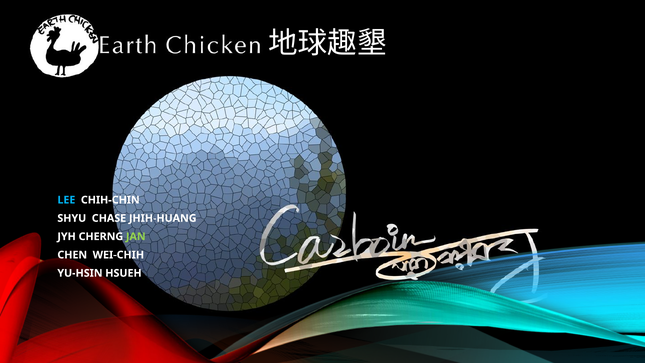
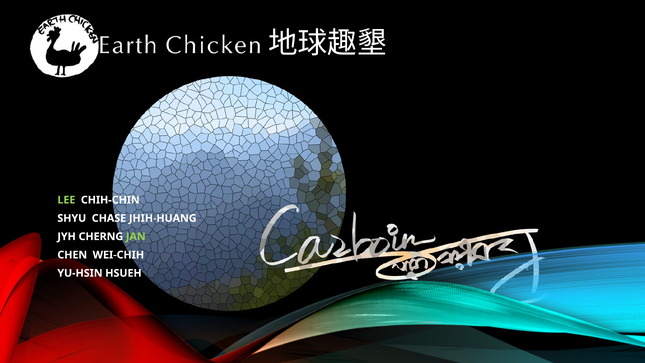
LEE colour: light blue -> light green (66, 200)
